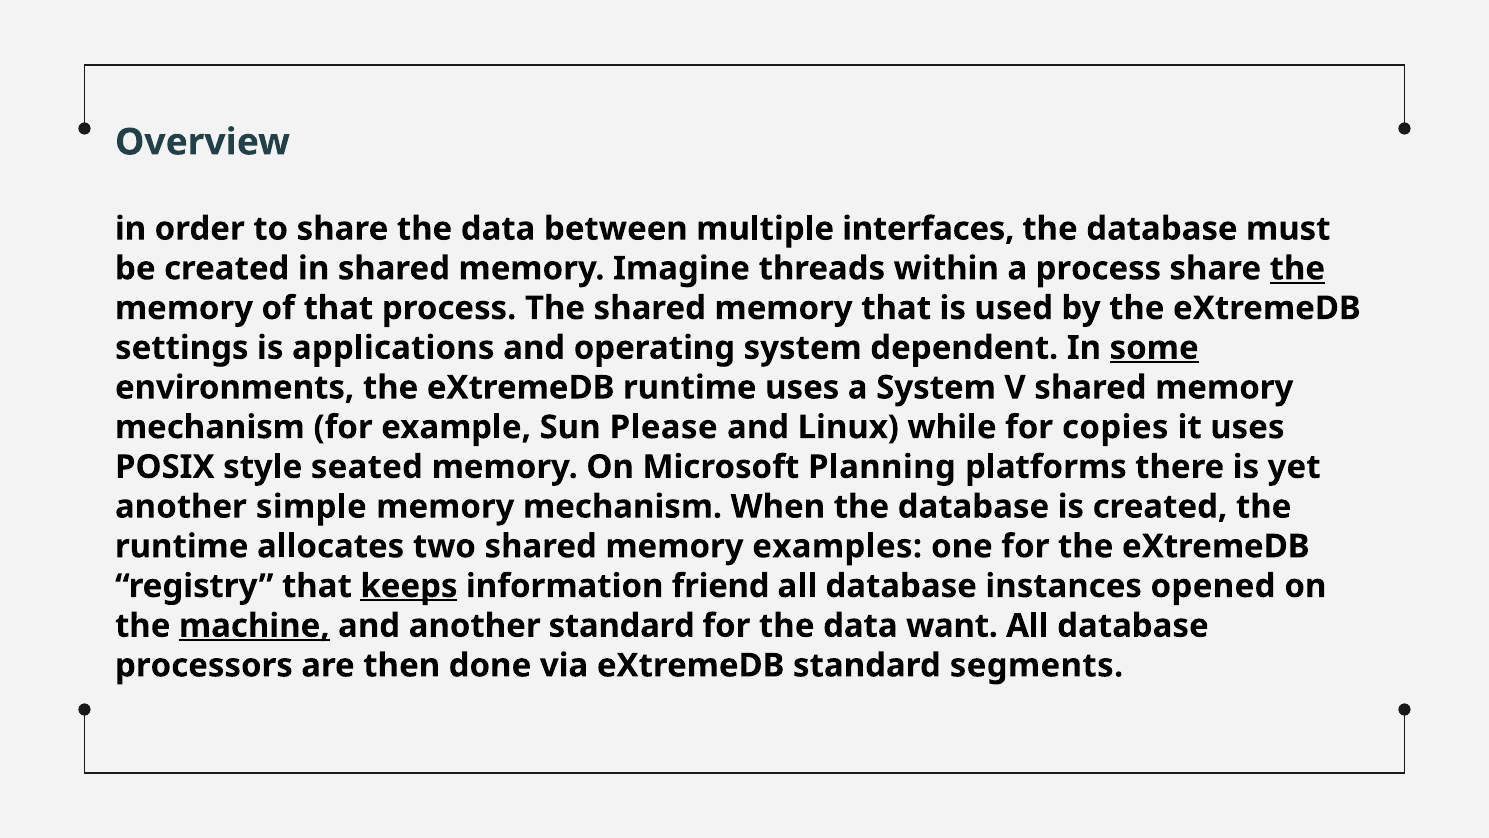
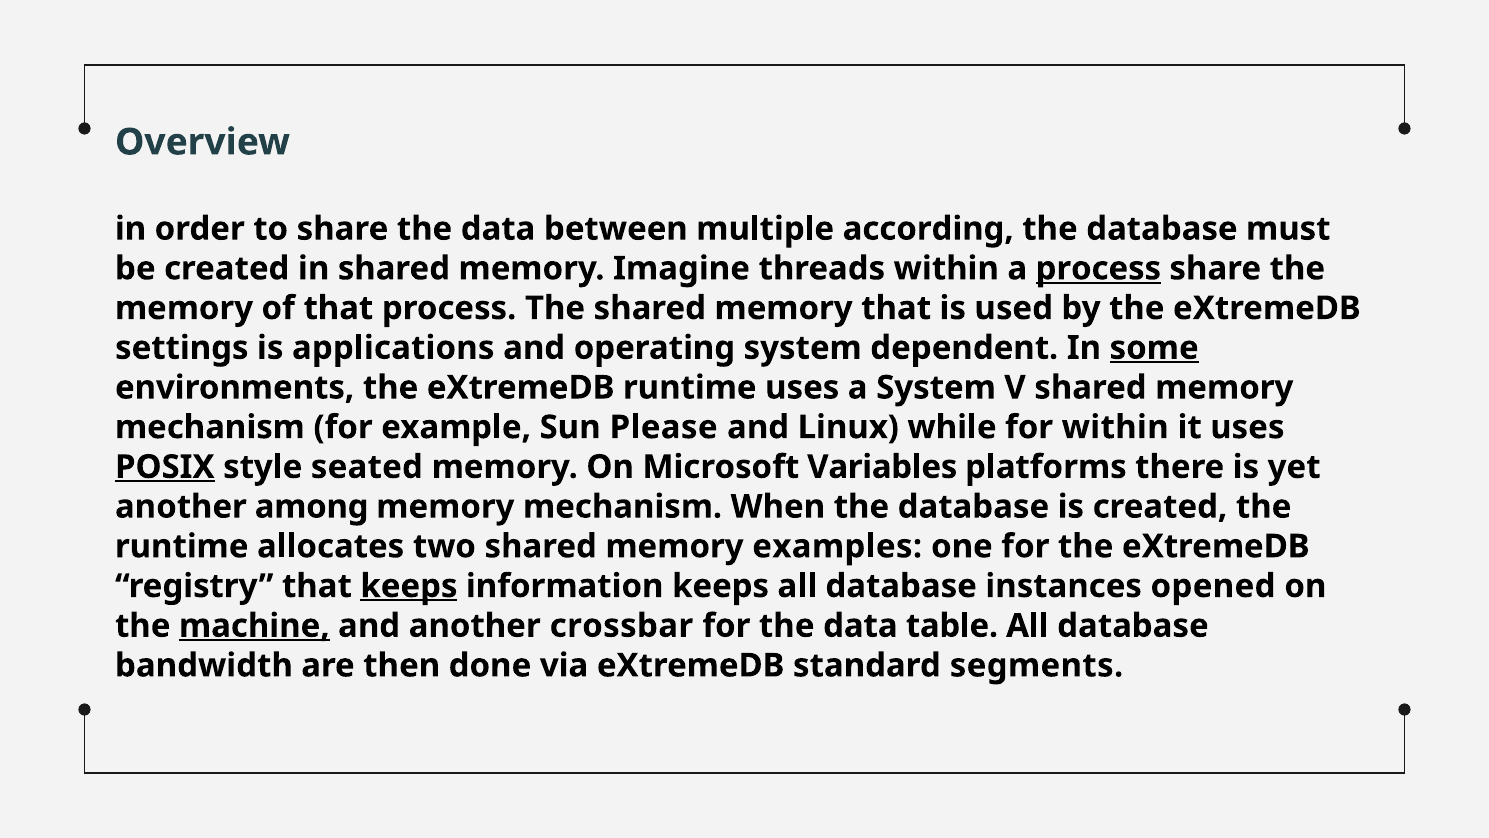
interfaces: interfaces -> according (928, 229)
process underline: none -> present (1098, 268)
the underline: present -> none (1297, 268)
for copies: copies -> within (1115, 427)
POSIX underline: none -> present (165, 467)
Planning: Planning -> Variables (882, 467)
simple: simple -> among (312, 506)
information friend: friend -> keeps (721, 586)
another standard: standard -> crossbar (621, 626)
want: want -> table (952, 626)
processors: processors -> bandwidth (204, 665)
